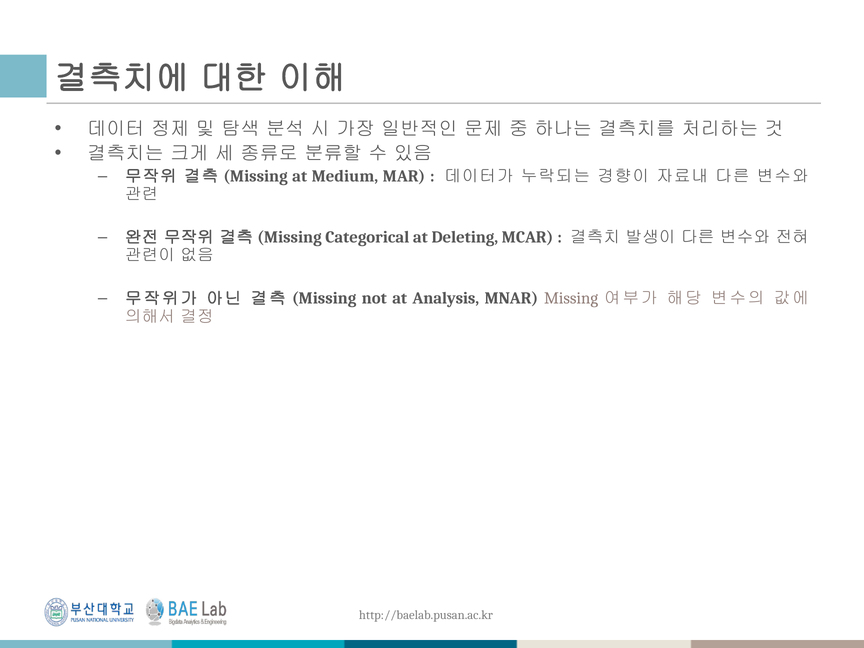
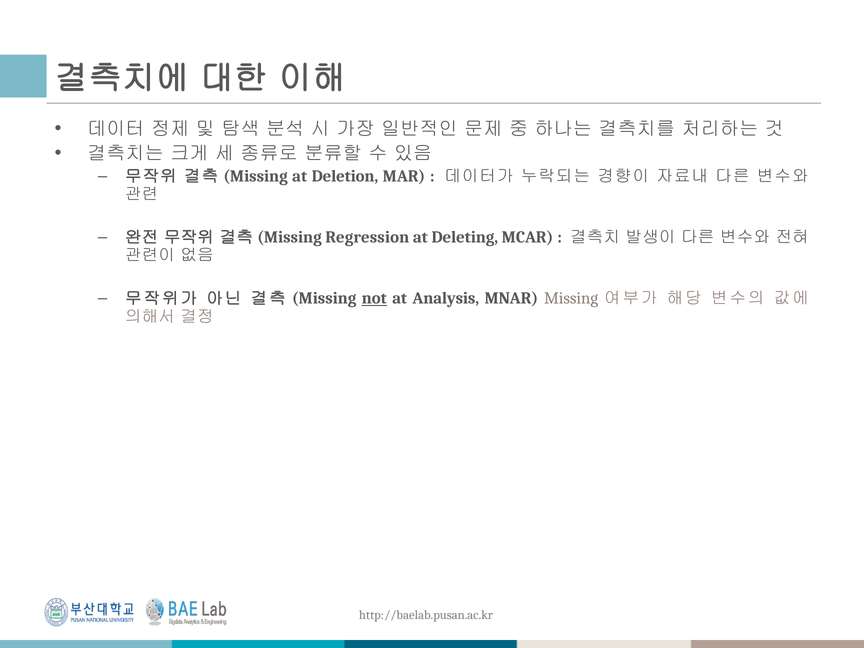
Medium: Medium -> Deletion (345, 176)
Categorical: Categorical -> Regression (367, 237)
not underline: none -> present (374, 298)
